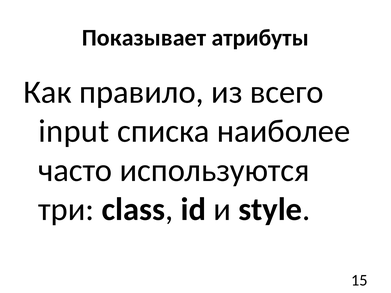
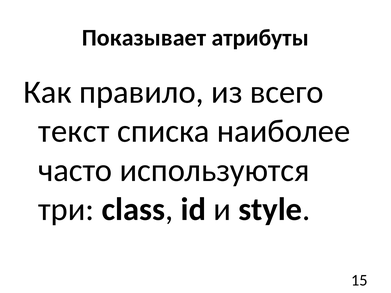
input: input -> текст (74, 131)
